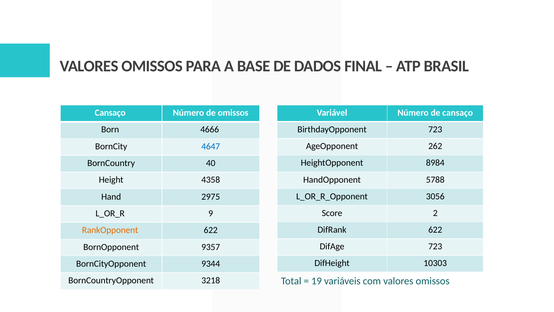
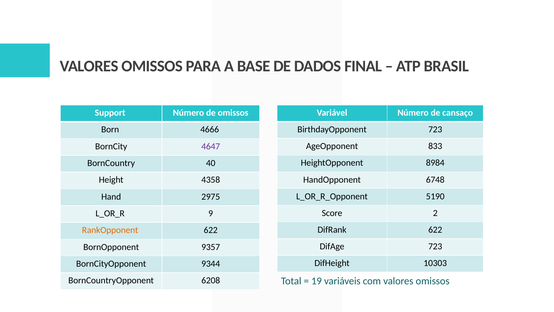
Cansaço: Cansaço -> Support (110, 113)
262: 262 -> 833 (435, 146)
4647 colour: blue -> purple (211, 146)
5788: 5788 -> 6748 (435, 179)
3056: 3056 -> 5190 (435, 196)
3218: 3218 -> 6208 (211, 280)
